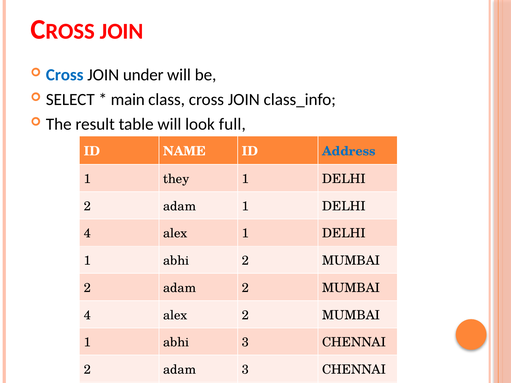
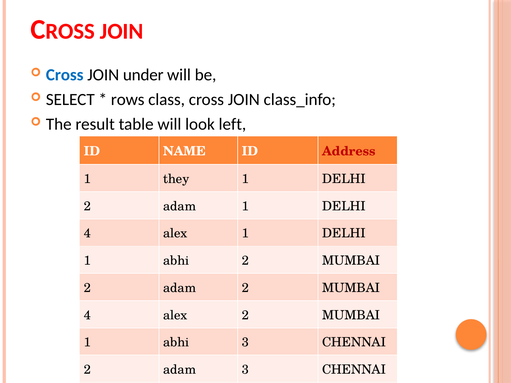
main: main -> rows (128, 99)
full: full -> left (232, 124)
Address colour: blue -> red (349, 151)
